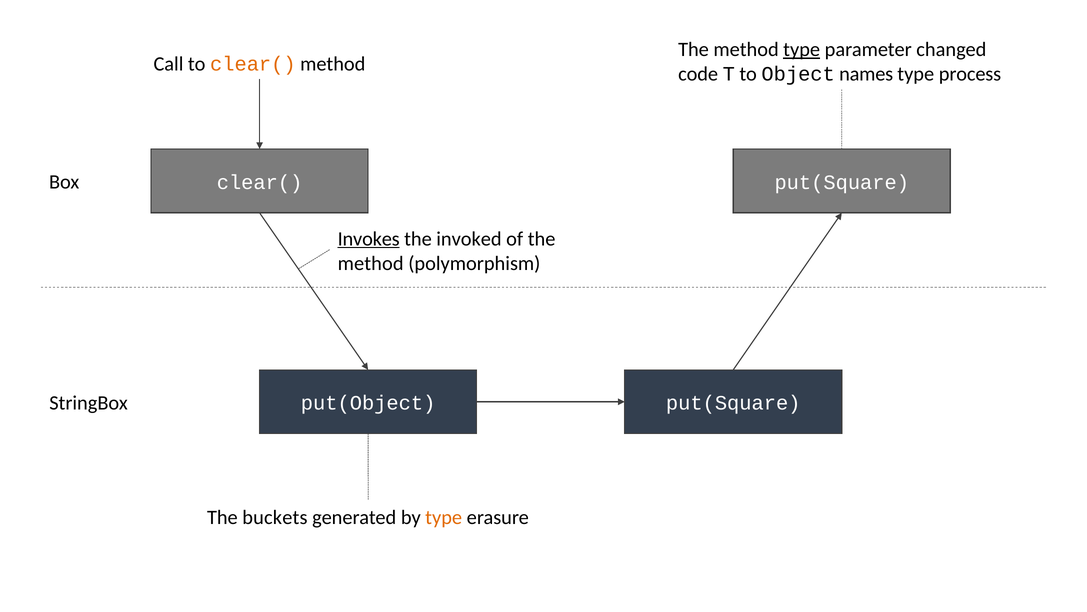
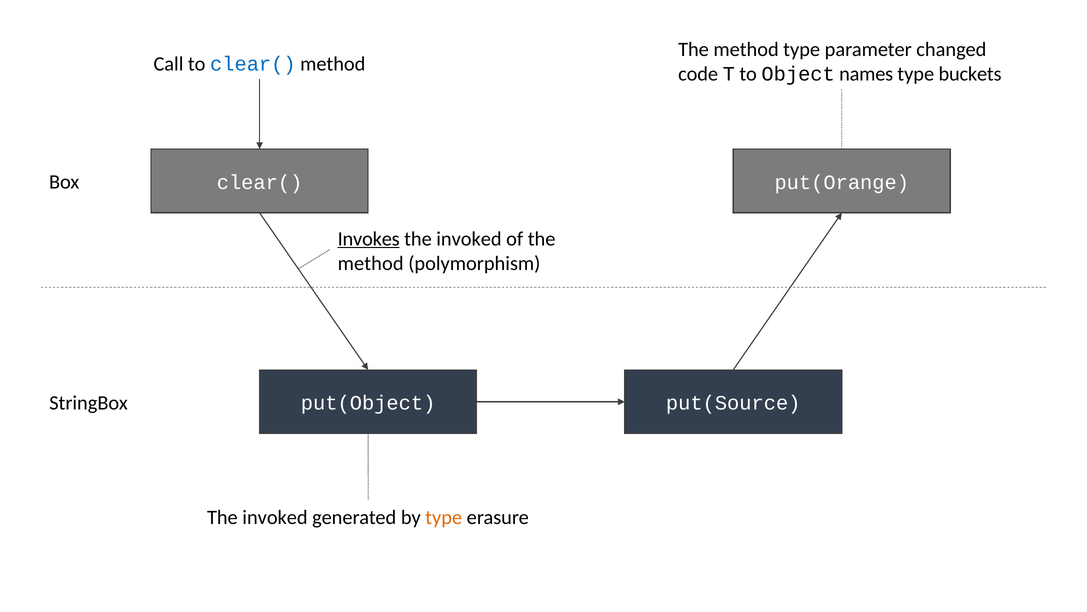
type underline: present -> none (802, 50)
clear( colour: orange -> blue (253, 64)
process: process -> buckets (970, 74)
clear( put(Square: put(Square -> put(Orange (842, 182)
put(Object put(Square: put(Square -> put(Source (733, 403)
buckets: buckets -> invoked (275, 517)
